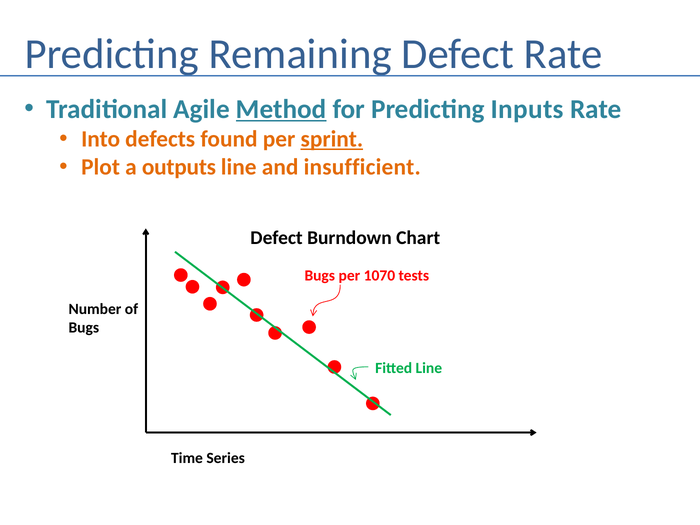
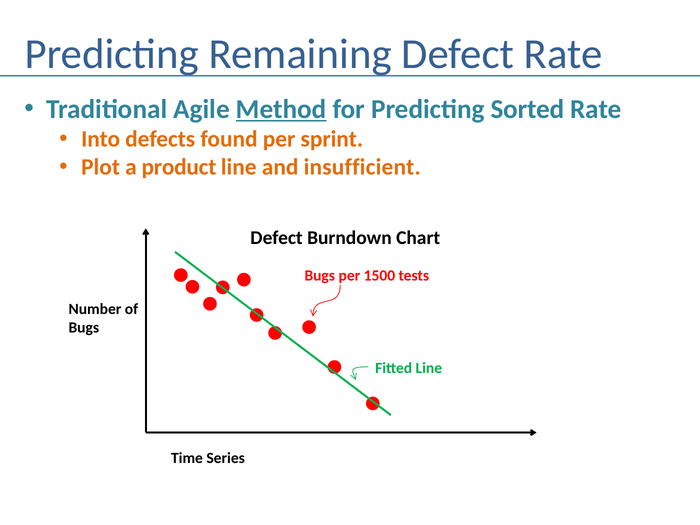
Inputs: Inputs -> Sorted (527, 109)
sprint underline: present -> none (332, 139)
outputs: outputs -> product (179, 167)
1070: 1070 -> 1500 (379, 276)
